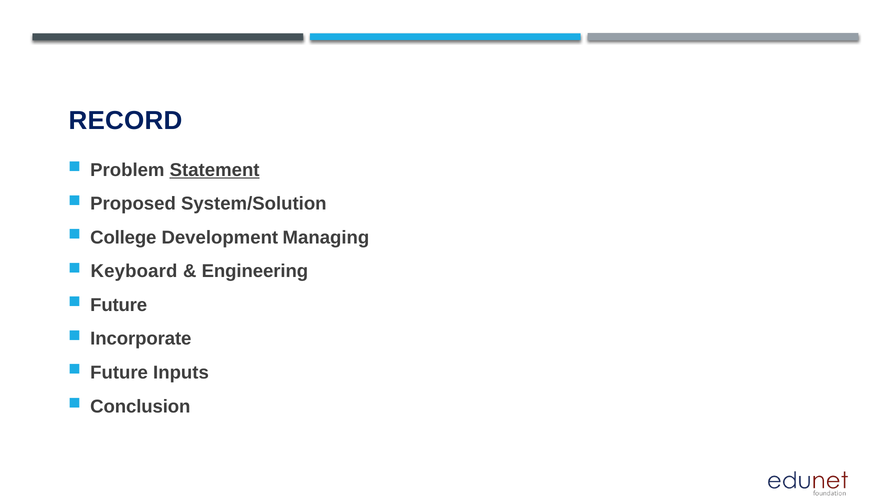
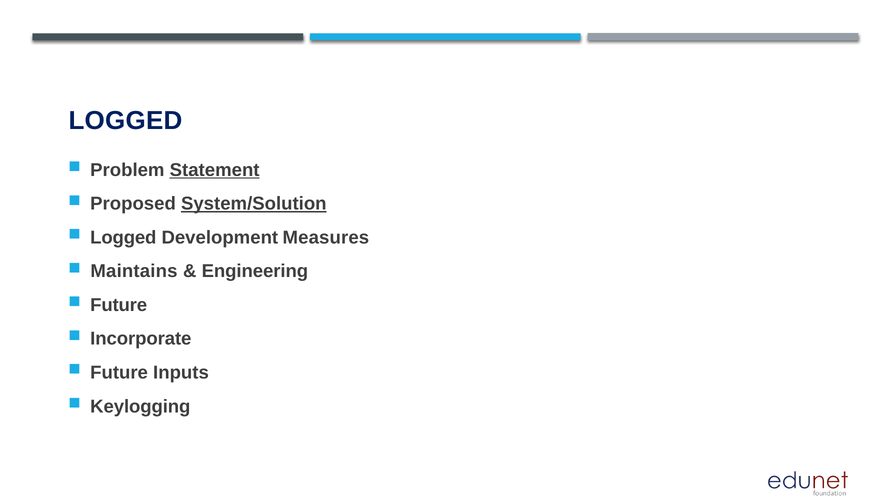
RECORD: RECORD -> LOGGED (126, 121)
System/Solution underline: none -> present (254, 204)
College: College -> Logged (123, 238)
Managing: Managing -> Measures (326, 238)
Keyboard: Keyboard -> Maintains (134, 271)
Conclusion: Conclusion -> Keylogging (140, 407)
